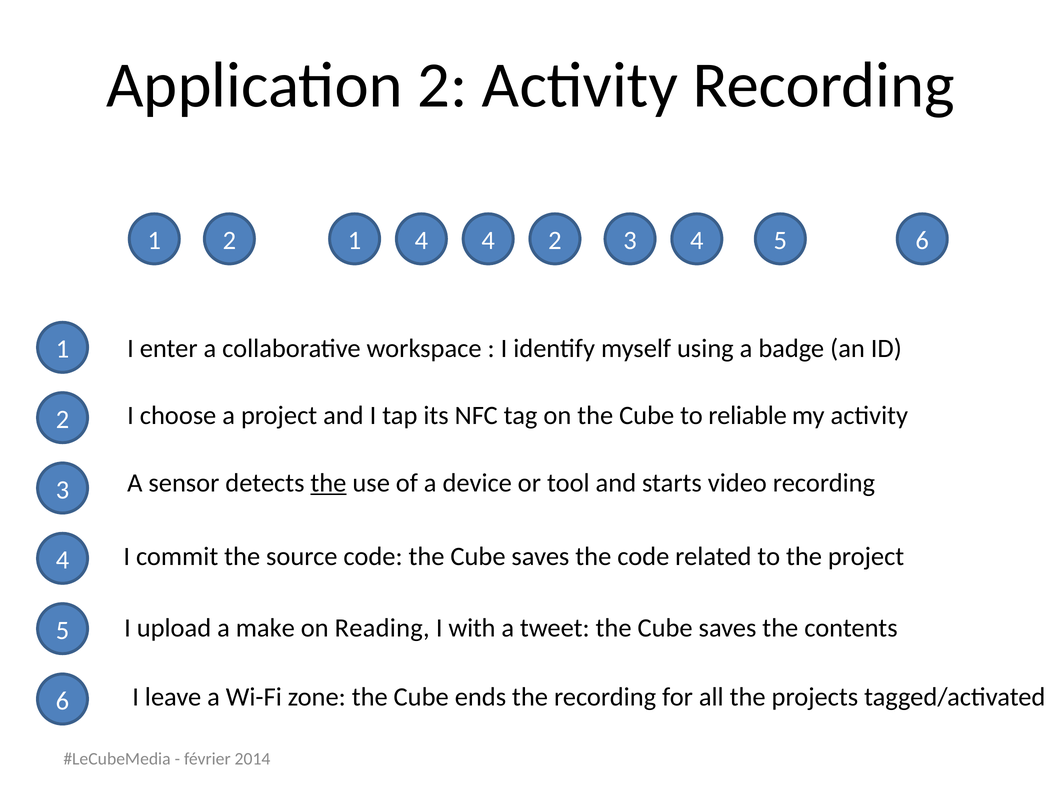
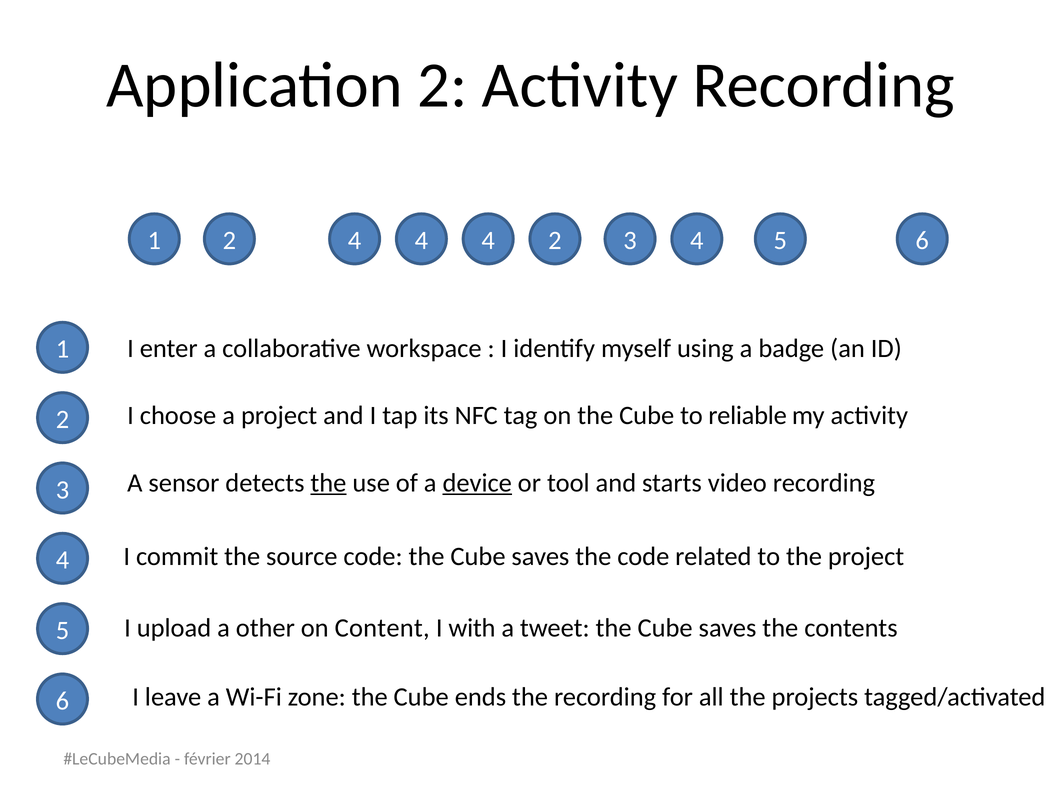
2 1: 1 -> 4 (355, 241)
device underline: none -> present (477, 483)
make: make -> other (265, 628)
Reading: Reading -> Content (382, 628)
